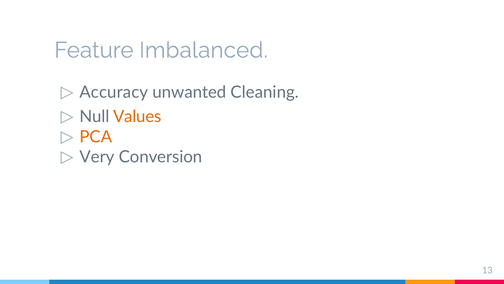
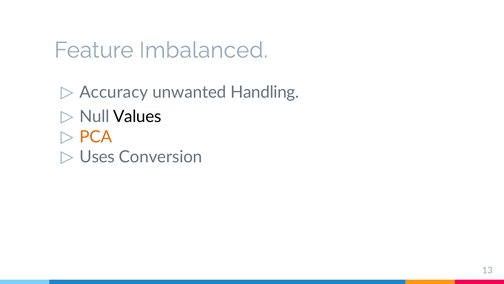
Cleaning: Cleaning -> Handling (265, 92)
Values colour: orange -> black (137, 116)
Very: Very -> Uses (97, 157)
